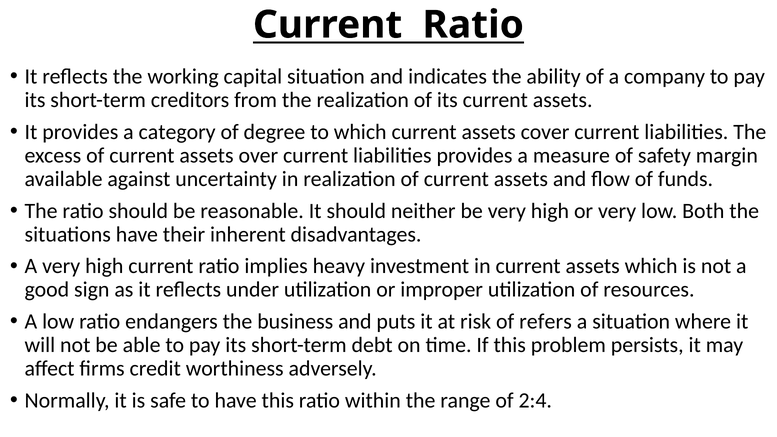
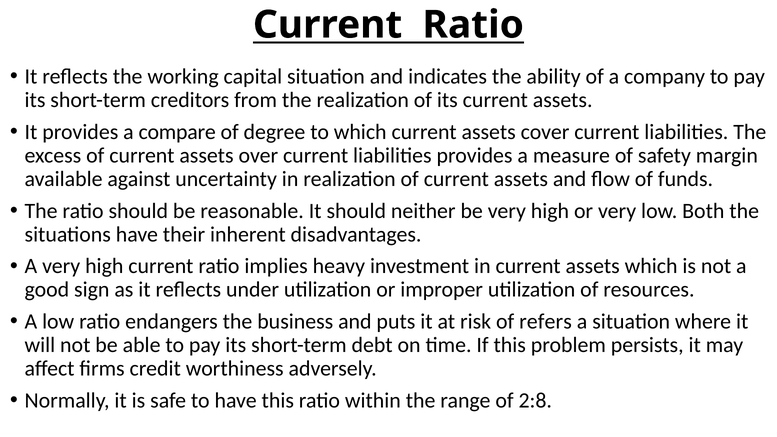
category: category -> compare (177, 132)
2:4: 2:4 -> 2:8 (535, 401)
